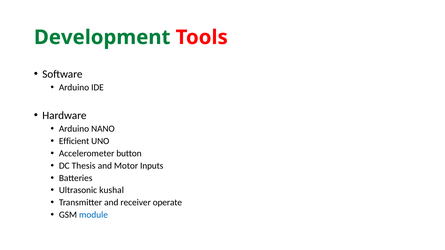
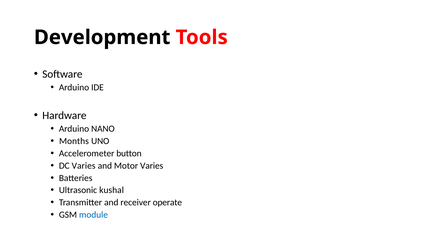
Development colour: green -> black (102, 37)
Efficient: Efficient -> Months (74, 141)
DC Thesis: Thesis -> Varies (84, 166)
Motor Inputs: Inputs -> Varies (152, 166)
